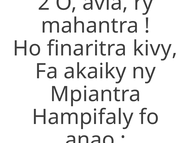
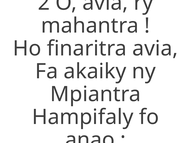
finaritra kivy: kivy -> avia (155, 49)
